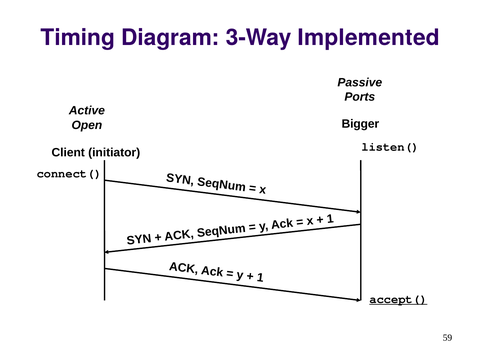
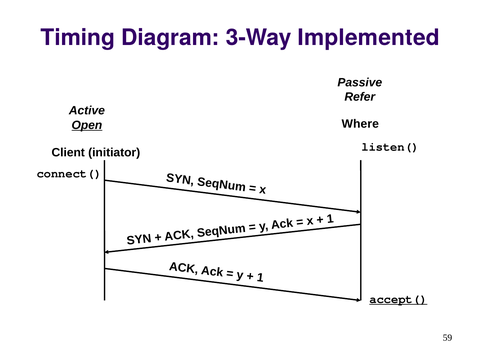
Ports: Ports -> Refer (360, 97)
Bigger: Bigger -> Where (360, 124)
Open underline: none -> present (87, 125)
